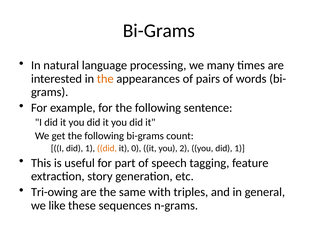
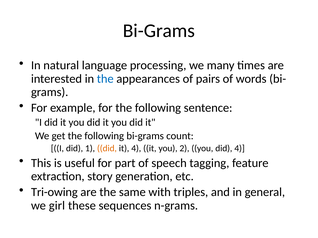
the colour: orange -> blue (105, 79)
it 0: 0 -> 4 (136, 149)
you did 1: 1 -> 4 (240, 149)
like: like -> girl (57, 206)
